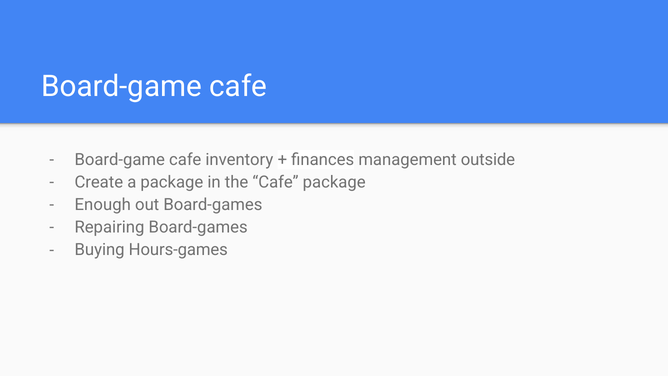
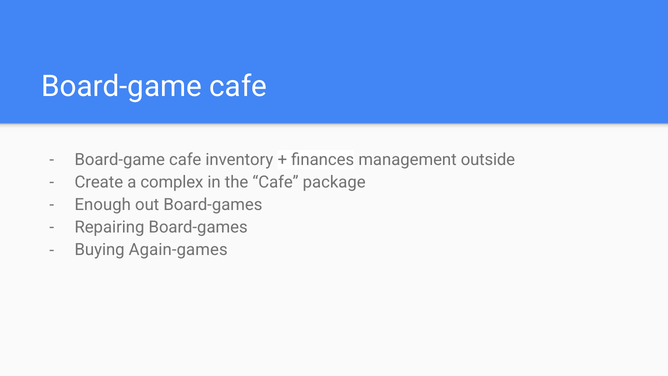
a package: package -> complex (172, 182)
Hours-games: Hours-games -> Again-games (178, 250)
